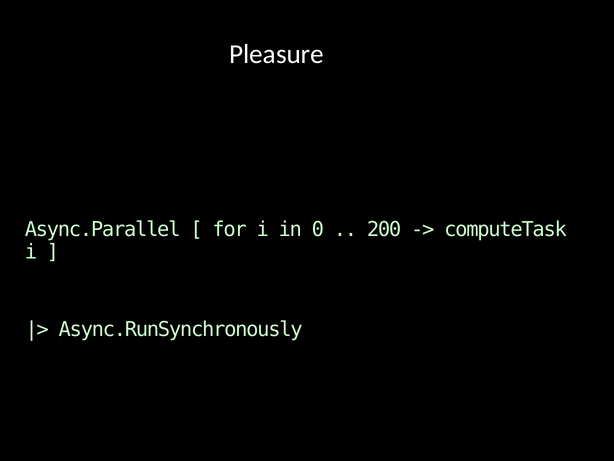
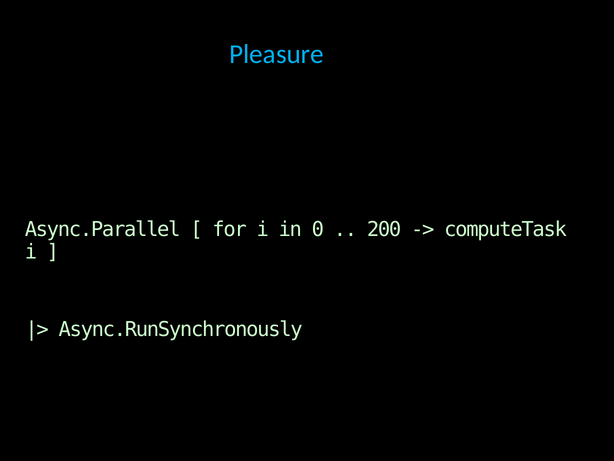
Pleasure colour: white -> light blue (277, 54)
